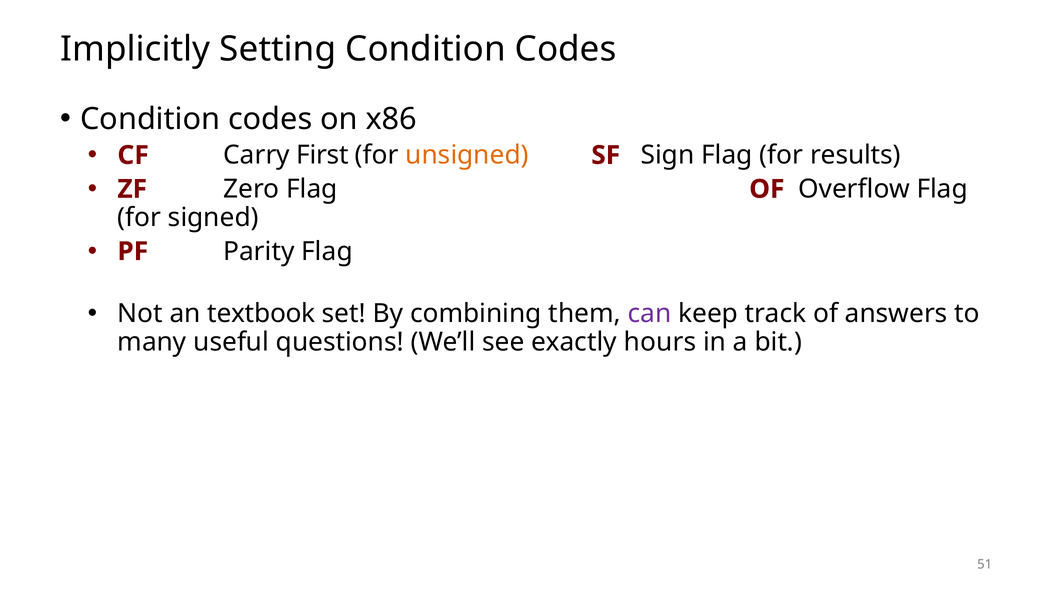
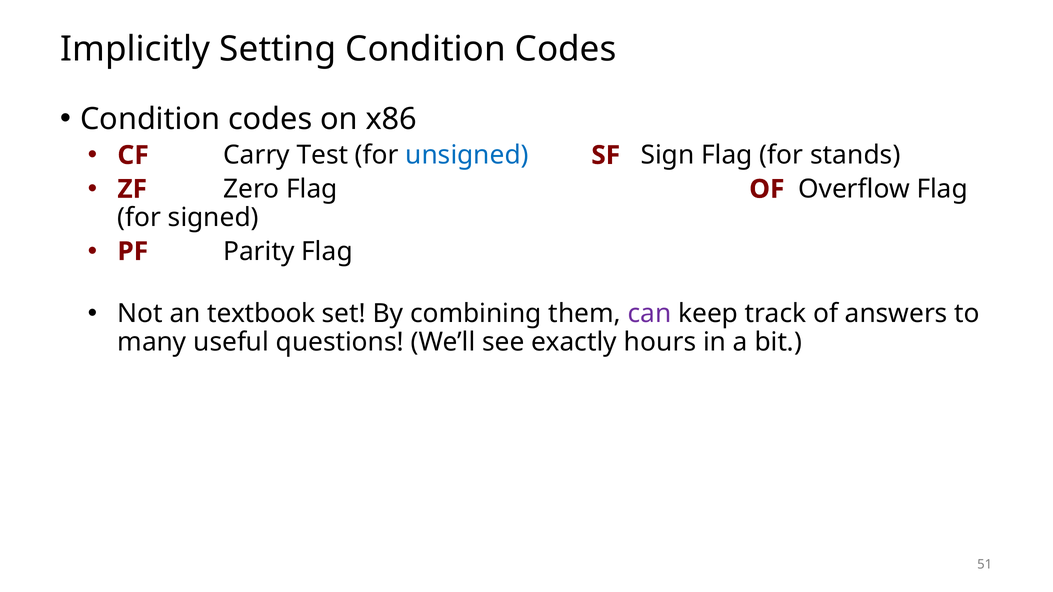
First: First -> Test (322, 155)
unsigned colour: orange -> blue (467, 155)
results: results -> stands (855, 155)
